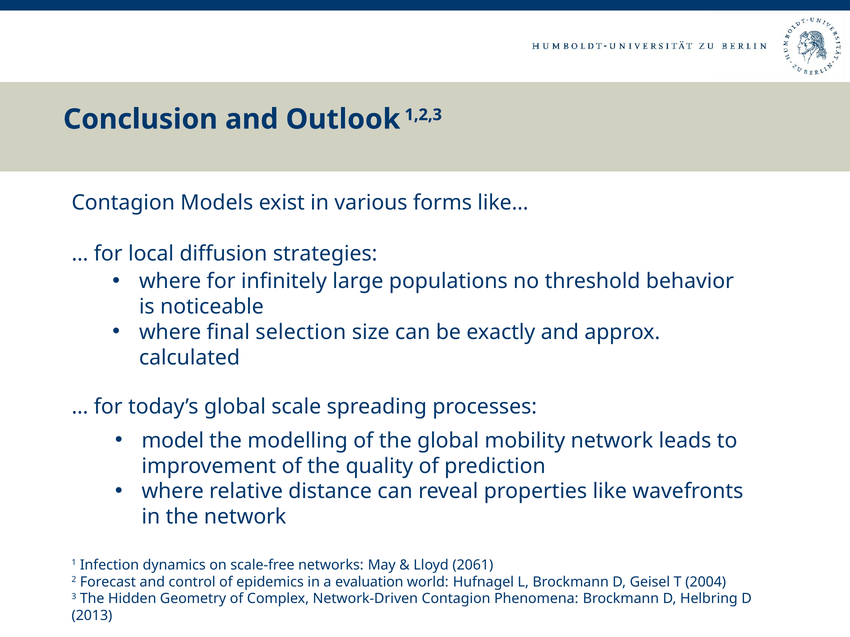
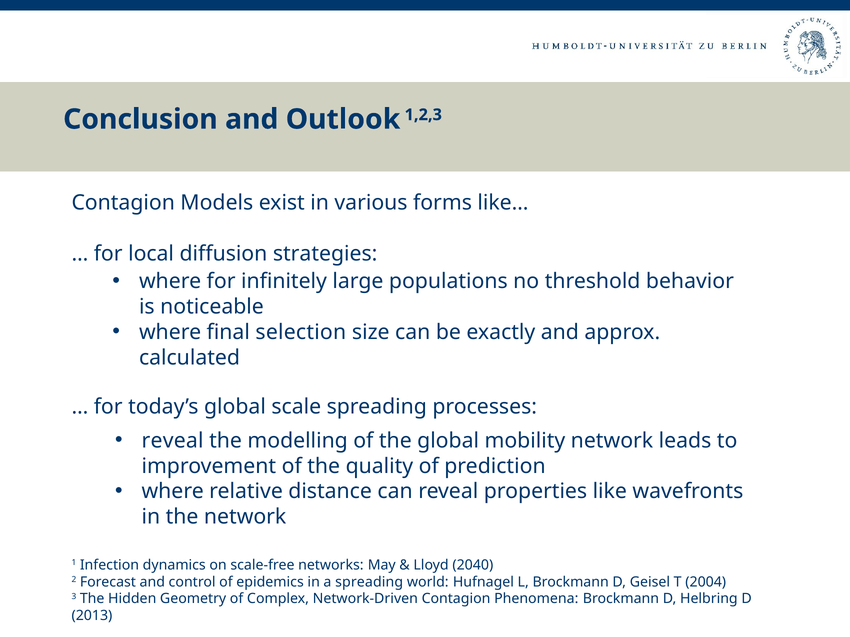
model: model -> reveal (173, 441)
2061: 2061 -> 2040 (473, 565)
a evaluation: evaluation -> spreading (369, 582)
